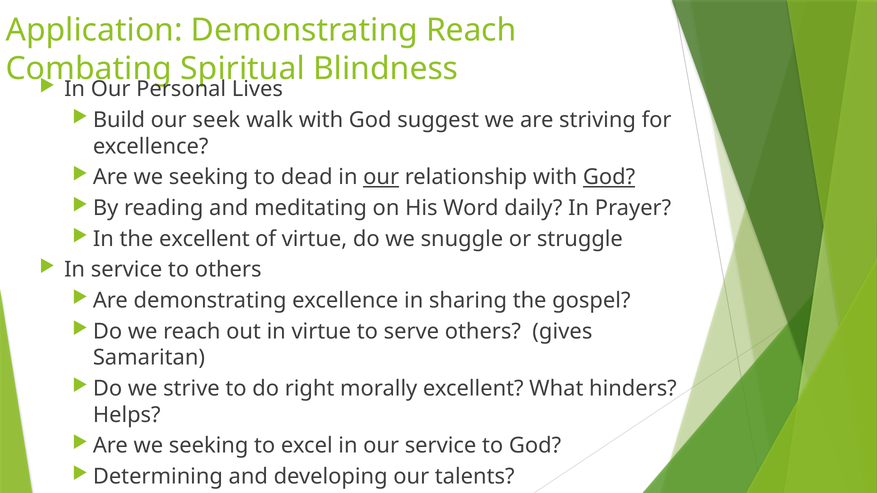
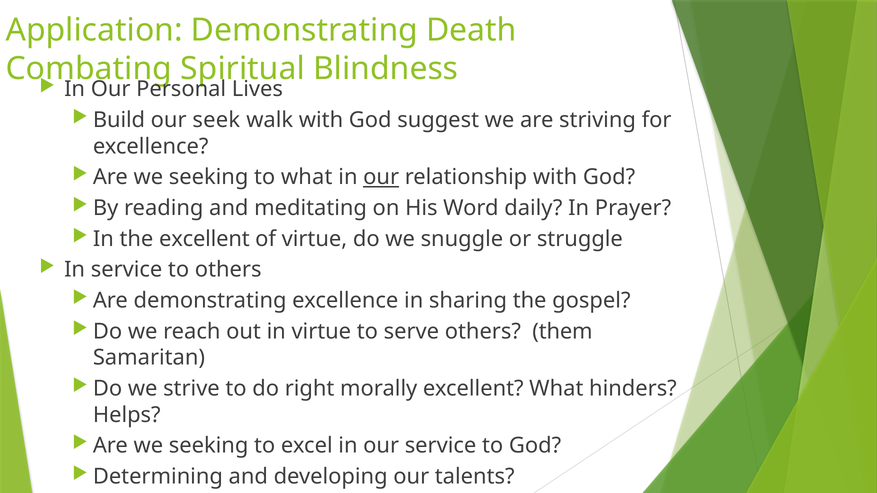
Demonstrating Reach: Reach -> Death (471, 30)
to dead: dead -> what (307, 177)
God underline: present -> none (609, 177)
gives: gives -> them (562, 332)
